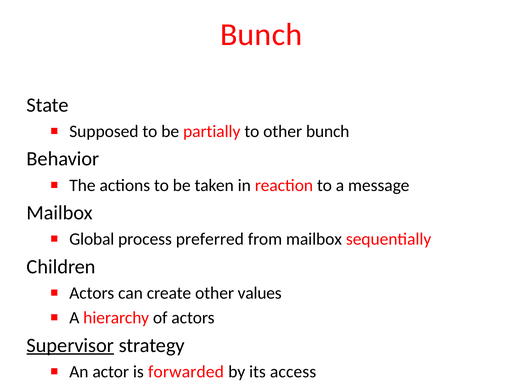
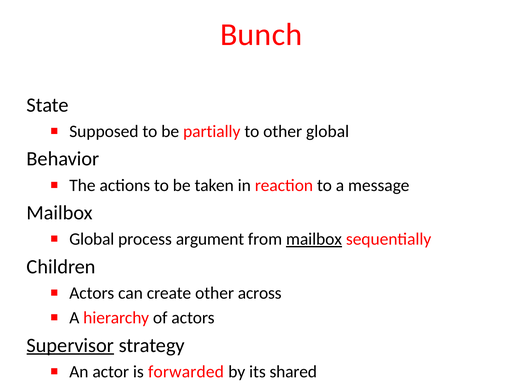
other bunch: bunch -> global (328, 132)
preferred: preferred -> argument (210, 239)
mailbox underline: none -> present (314, 239)
values: values -> across (260, 293)
access: access -> shared (293, 372)
